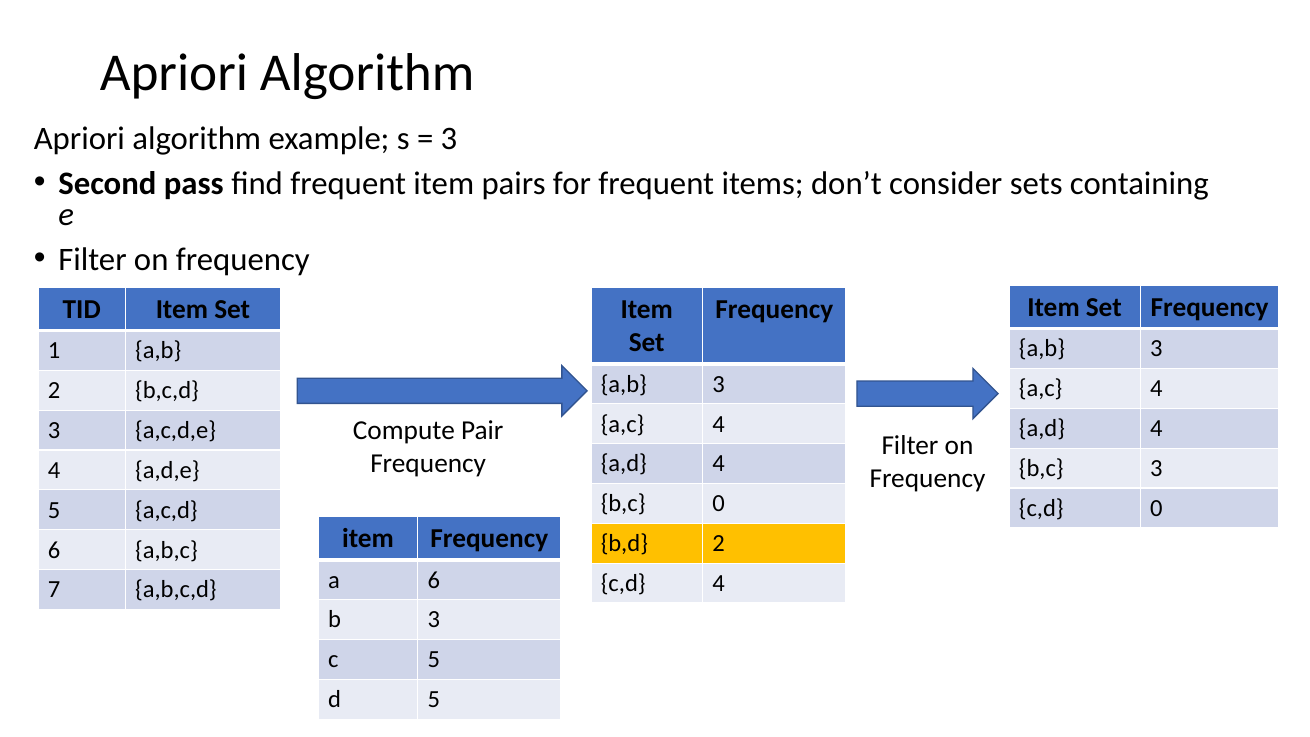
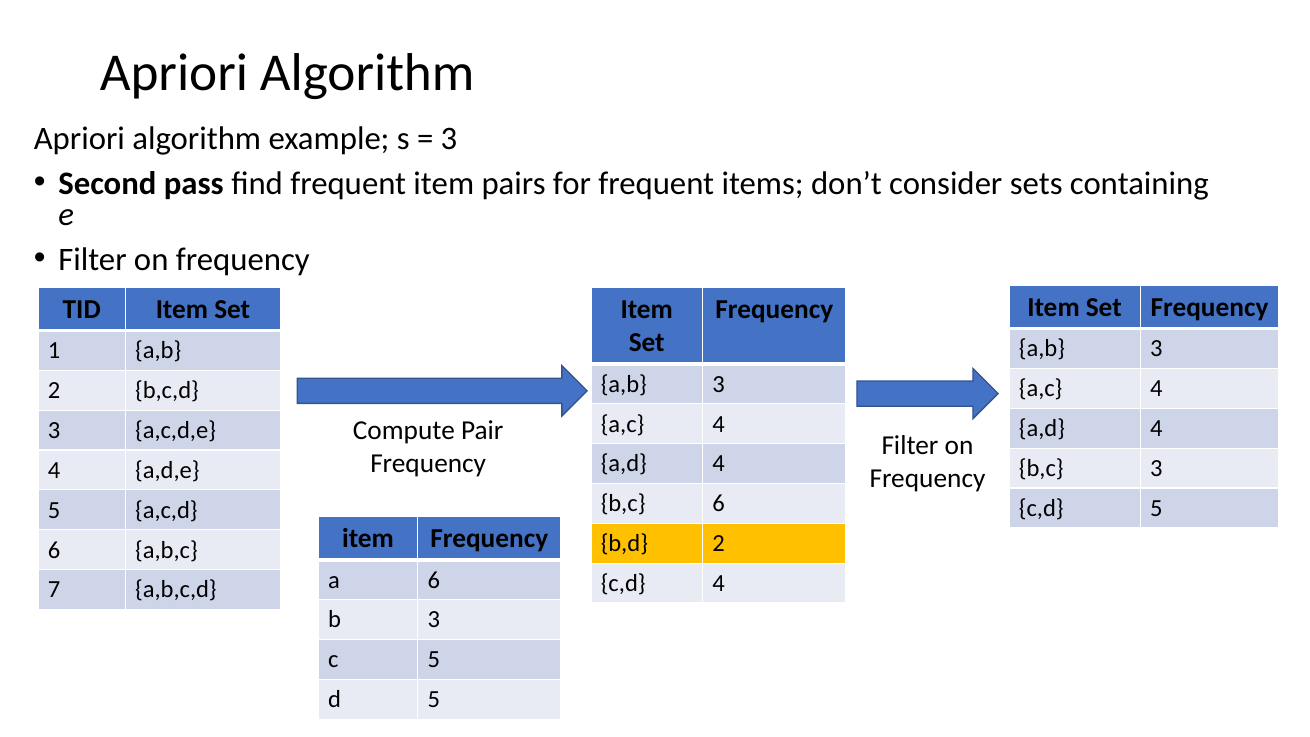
b,c 0: 0 -> 6 (719, 504)
c,d 0: 0 -> 5 (1156, 508)
